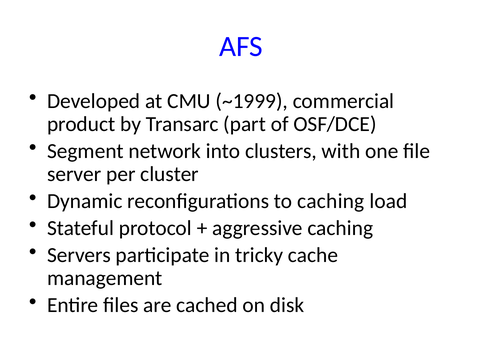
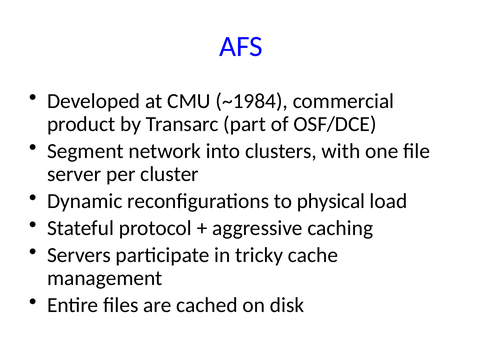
~1999: ~1999 -> ~1984 (252, 101)
to caching: caching -> physical (331, 201)
